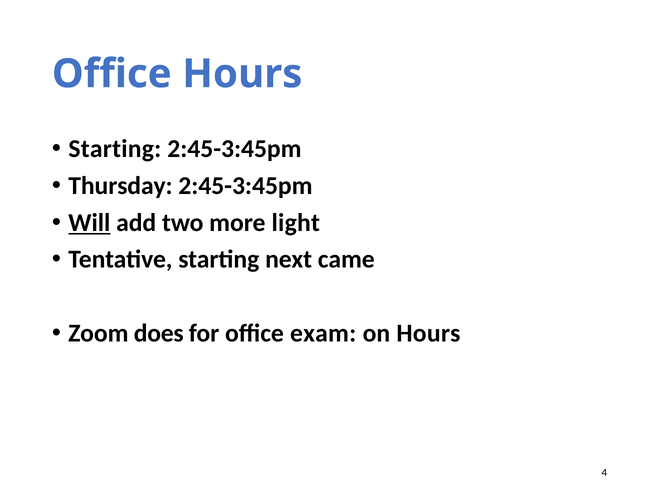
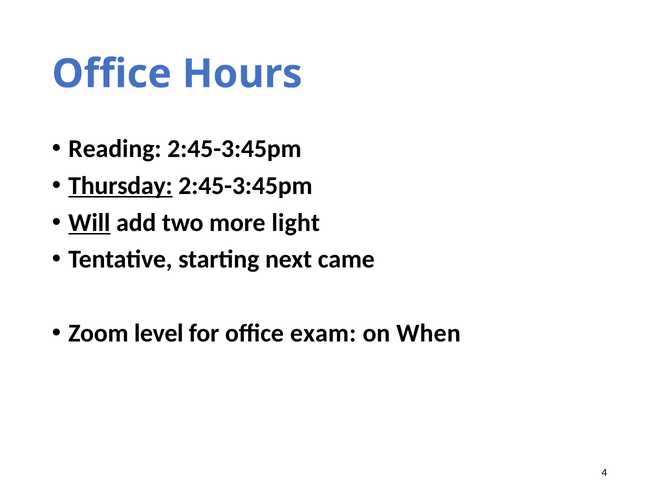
Starting: Starting -> Reading (115, 149)
Thursday underline: none -> present (120, 185)
does: does -> level (159, 333)
on Hours: Hours -> When (428, 333)
